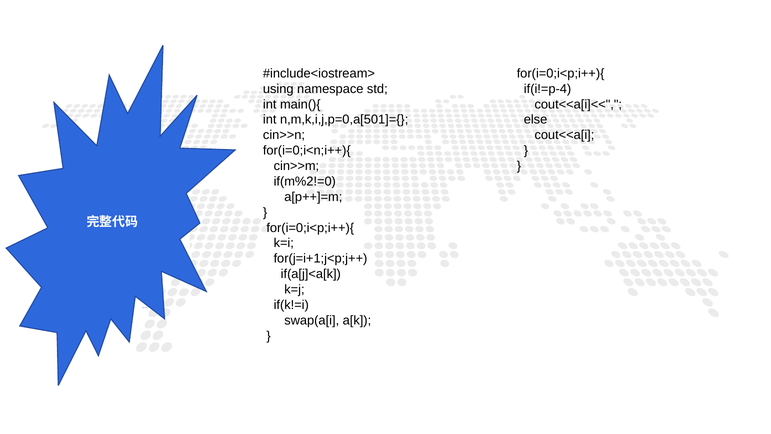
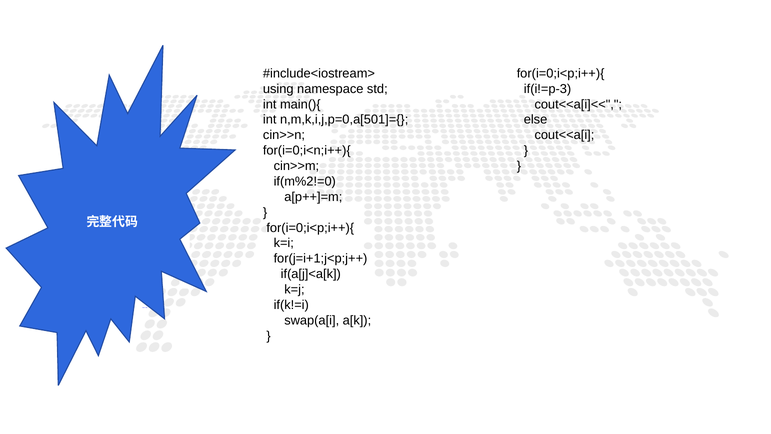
if(i!=p-4: if(i!=p-4 -> if(i!=p-3 (548, 89)
